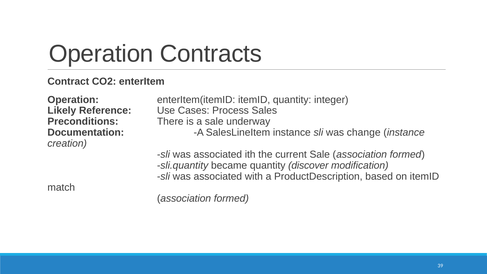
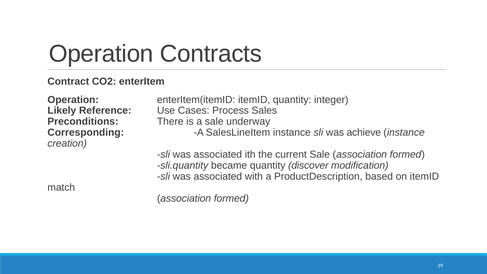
Documentation: Documentation -> Corresponding (86, 133)
change: change -> achieve (364, 133)
